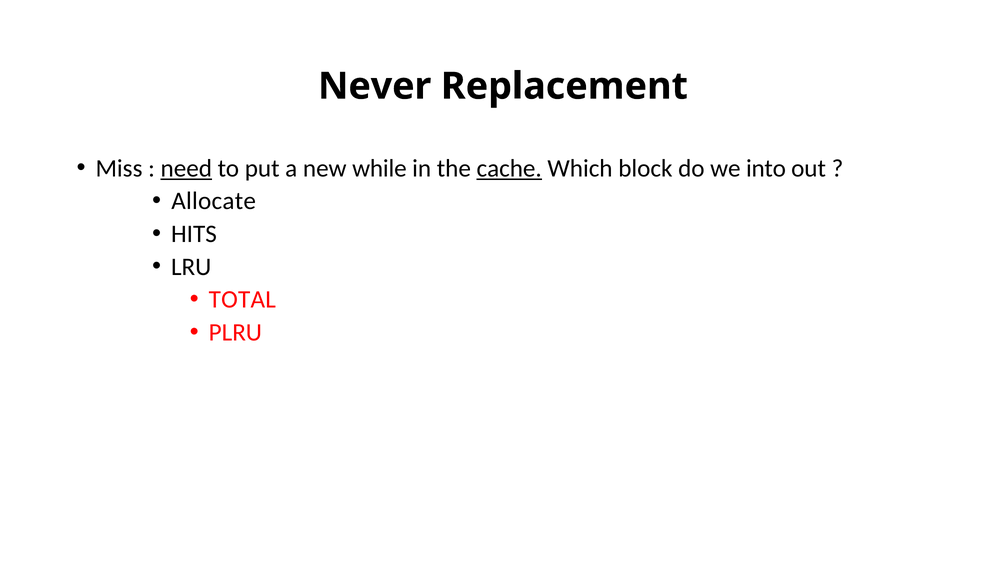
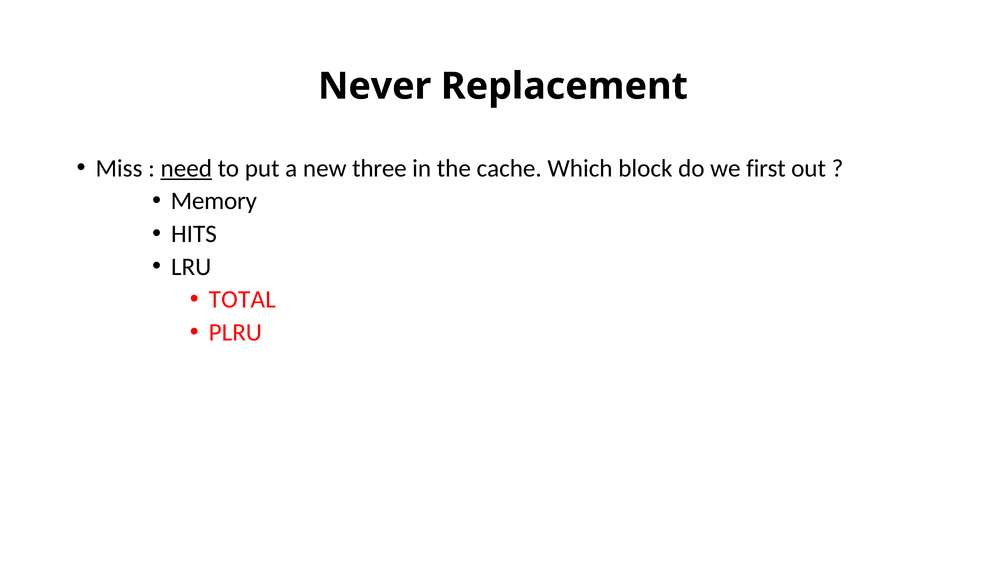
while: while -> three (379, 168)
cache underline: present -> none (509, 168)
into: into -> first (766, 168)
Allocate: Allocate -> Memory (214, 201)
